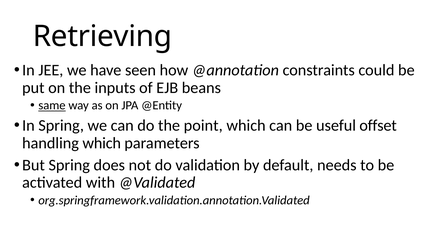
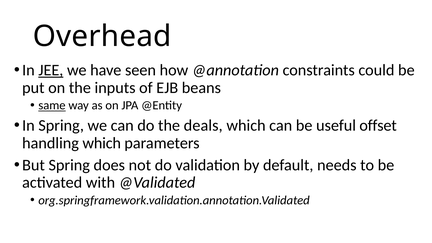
Retrieving: Retrieving -> Overhead (102, 36)
JEE underline: none -> present (51, 70)
point: point -> deals (203, 126)
